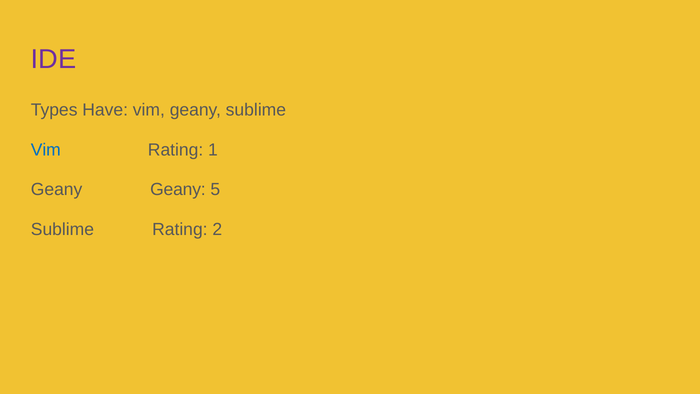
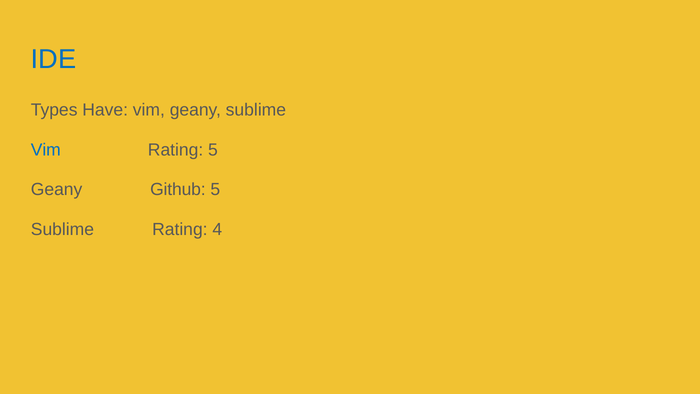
IDE colour: purple -> blue (54, 59)
Rating 1: 1 -> 5 (213, 150)
Geany Geany: Geany -> Github (178, 189)
2: 2 -> 4 (217, 229)
